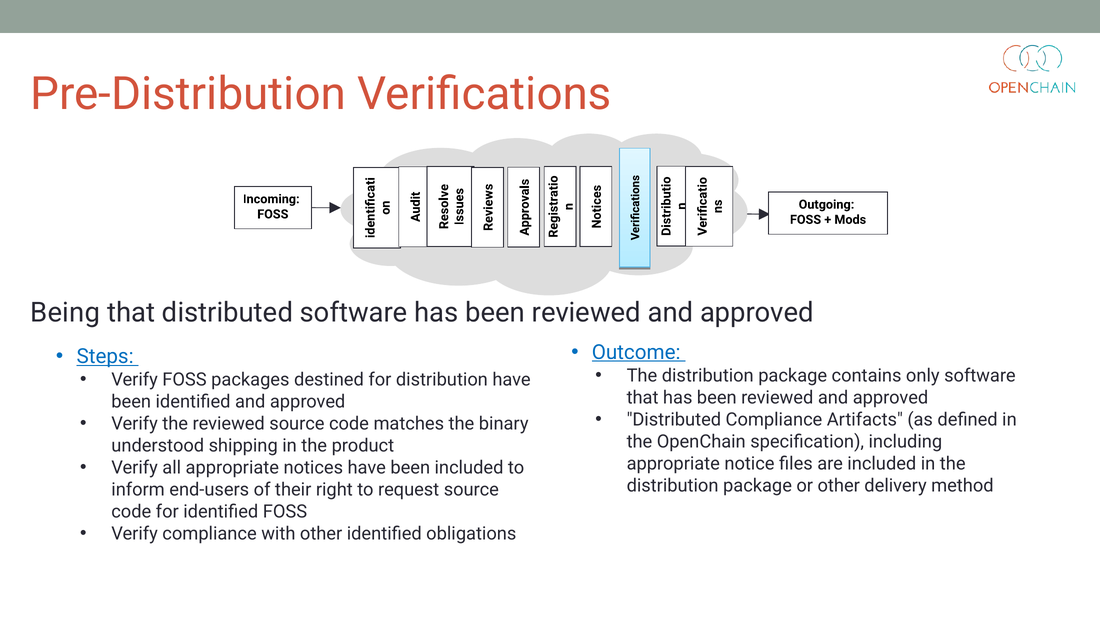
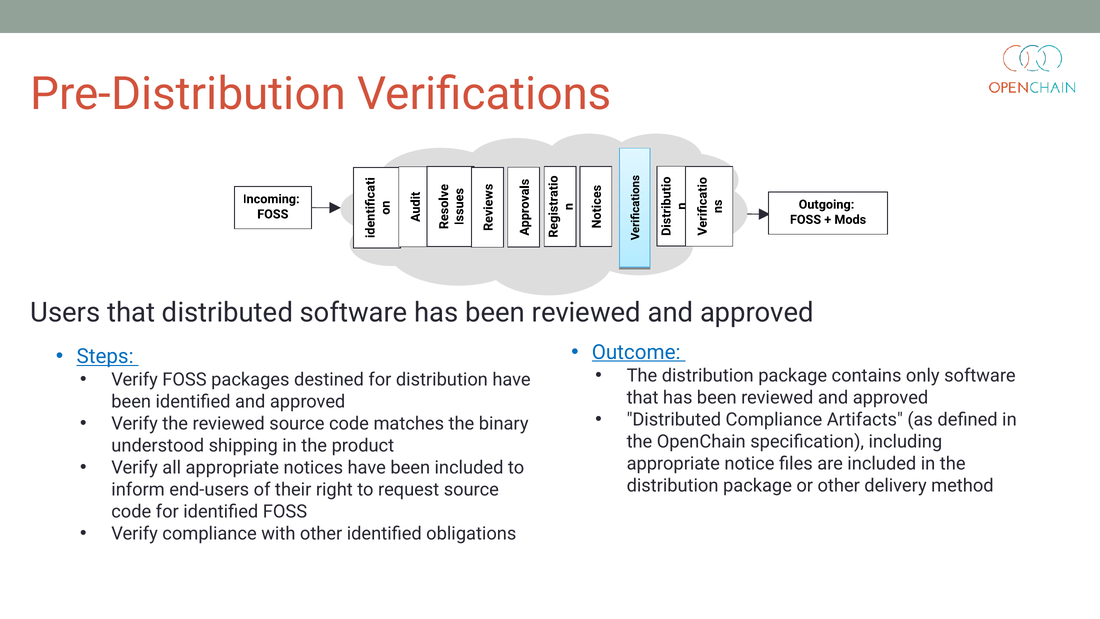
Being: Being -> Users (65, 313)
